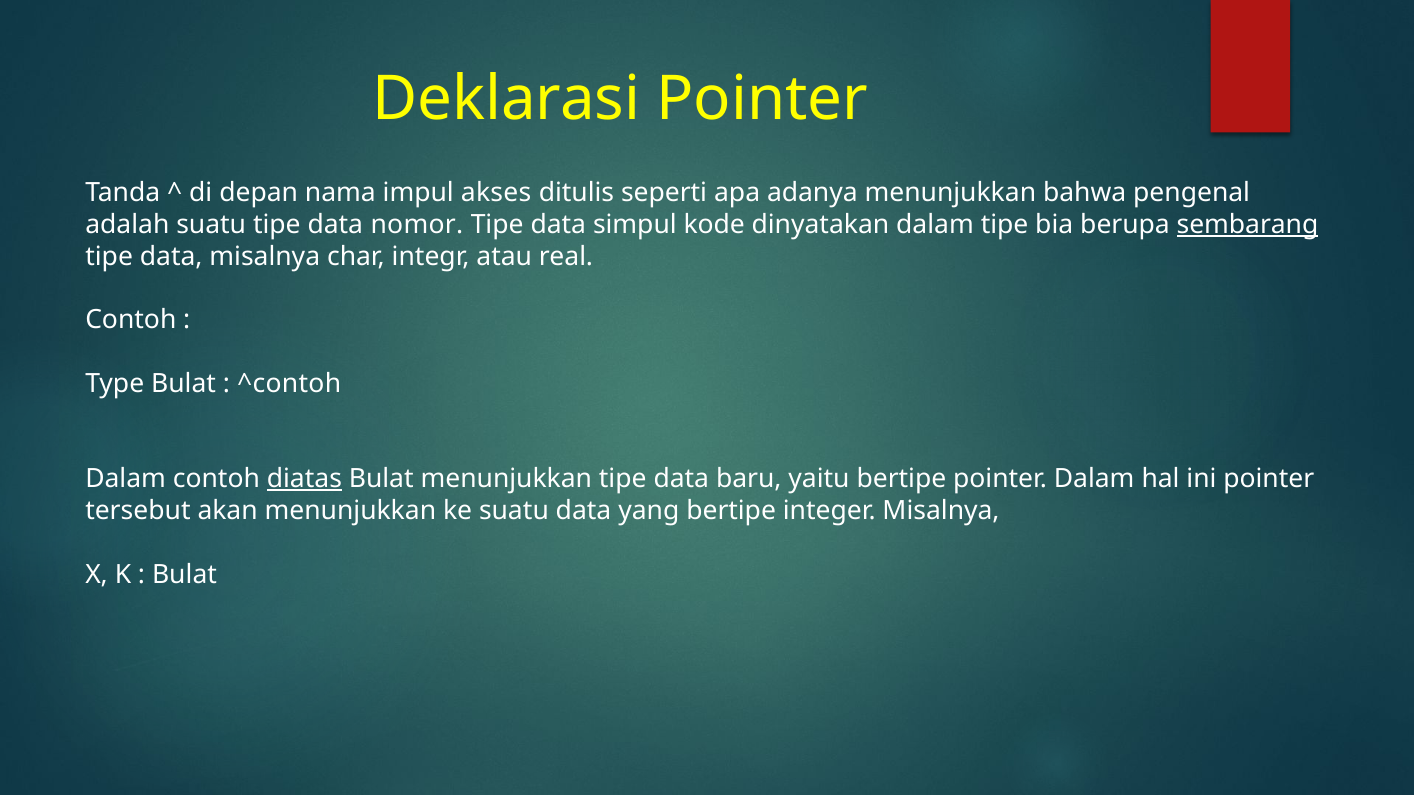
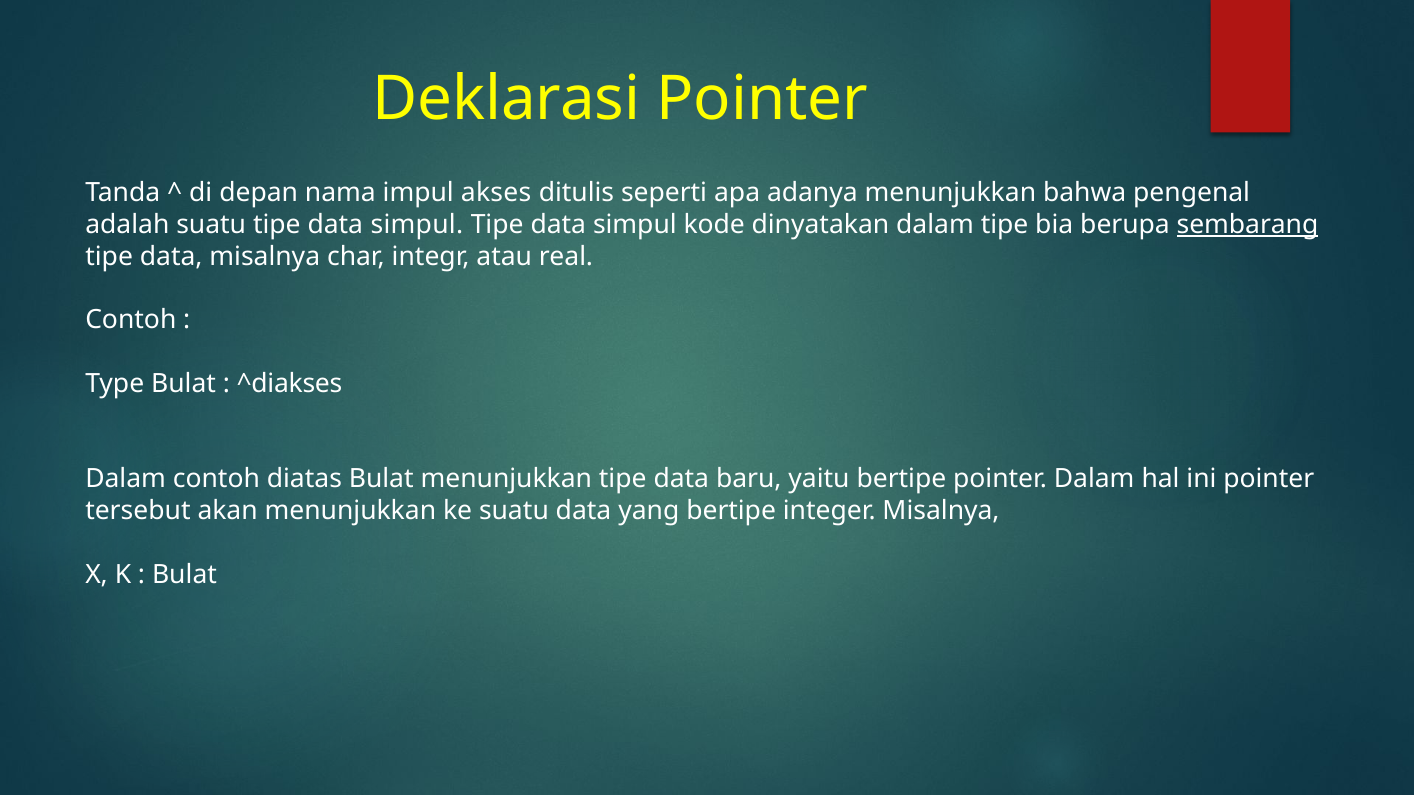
suatu tipe data nomor: nomor -> simpul (417, 225)
^contoh: ^contoh -> ^diakses (289, 384)
diatas underline: present -> none (304, 479)
